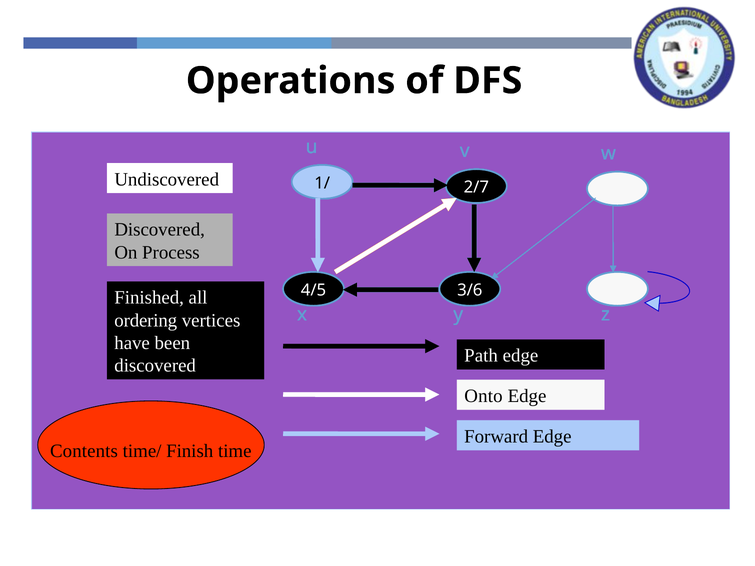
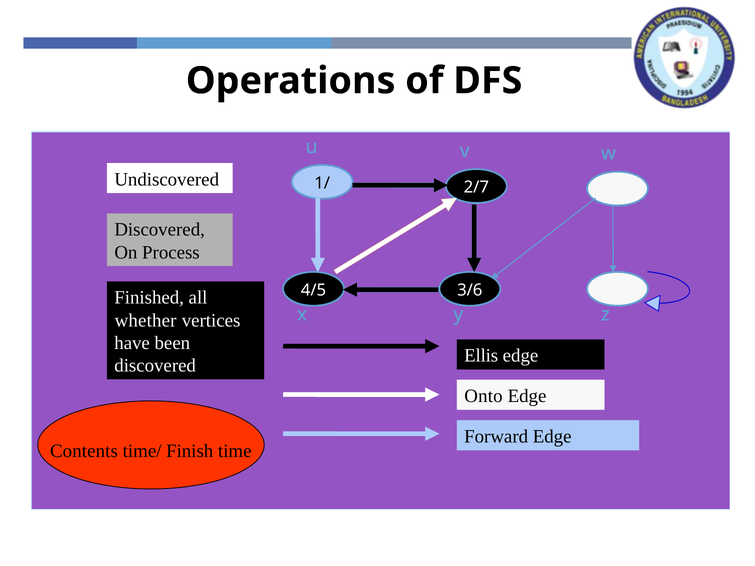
ordering: ordering -> whether (146, 321)
Path: Path -> Ellis (481, 356)
